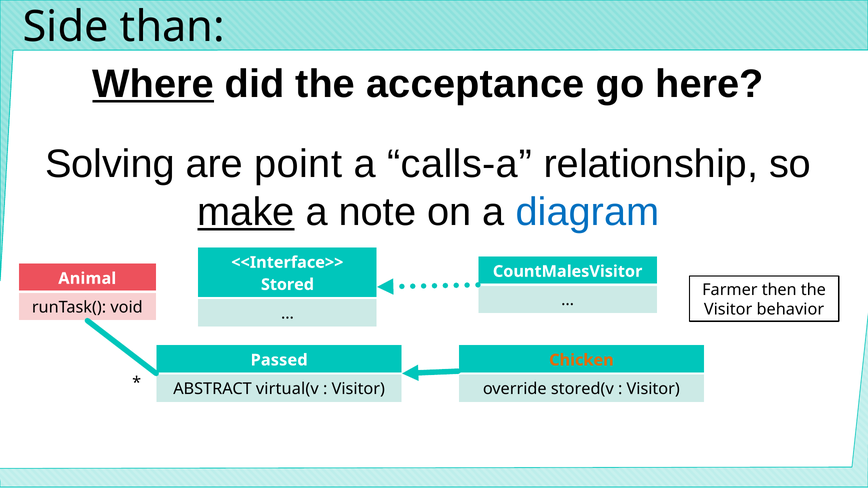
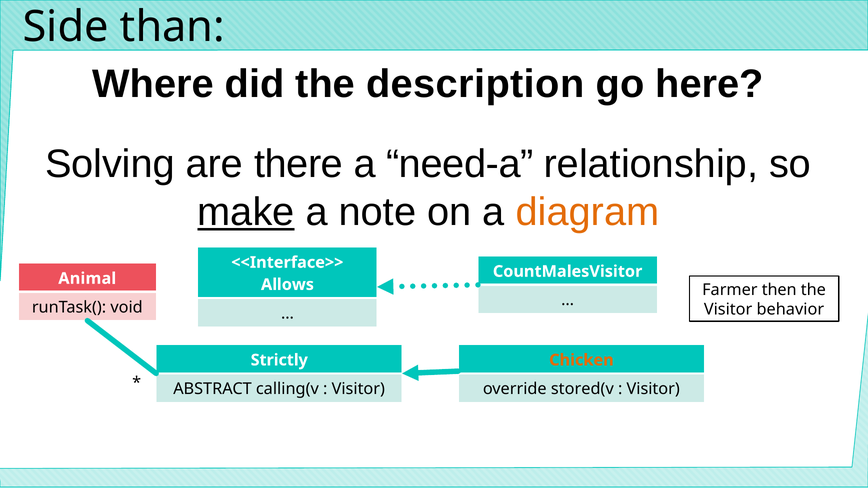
Where underline: present -> none (153, 84)
acceptance: acceptance -> description (475, 84)
point: point -> there (299, 164)
calls-a: calls-a -> need-a (460, 164)
diagram colour: blue -> orange (587, 212)
Stored: Stored -> Allows (287, 285)
Passed: Passed -> Strictly (279, 360)
virtual(v: virtual(v -> calling(v (287, 389)
